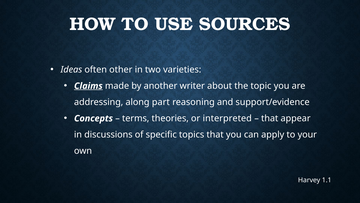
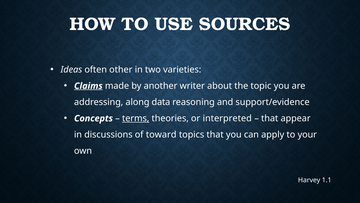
part: part -> data (161, 102)
terms underline: none -> present (136, 118)
specific: specific -> toward (161, 134)
